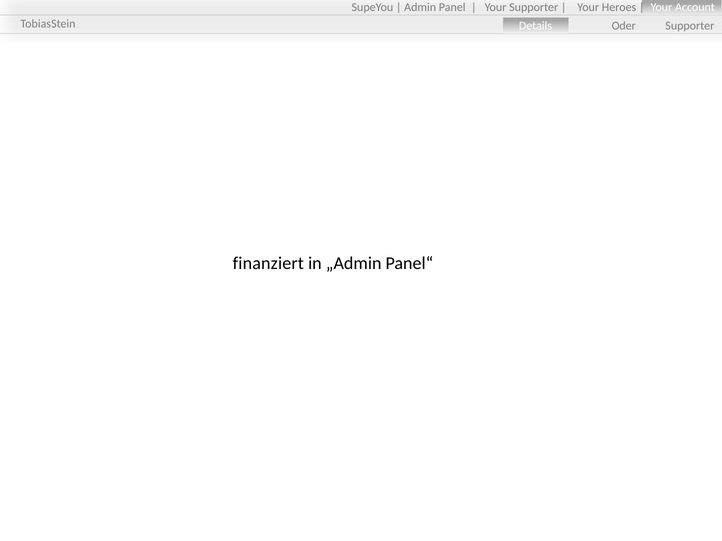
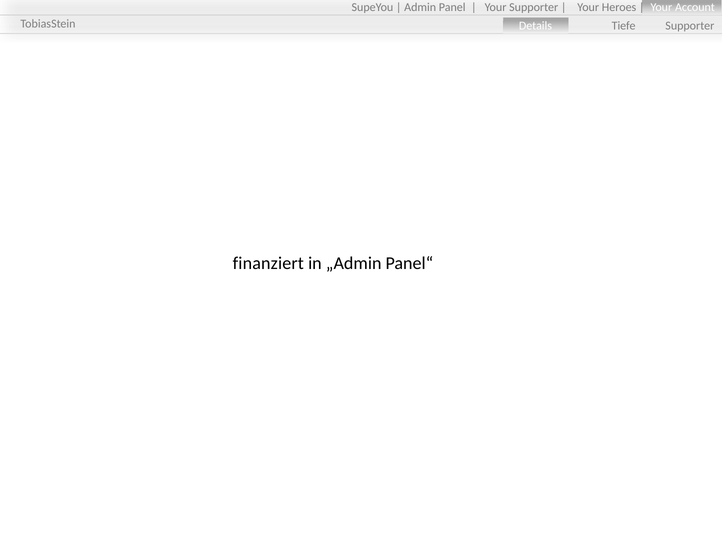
Oder: Oder -> Tiefe (624, 26)
